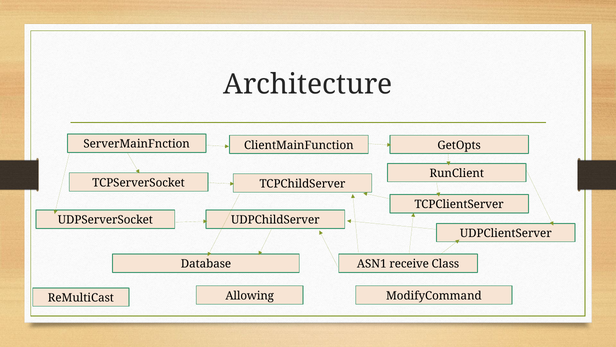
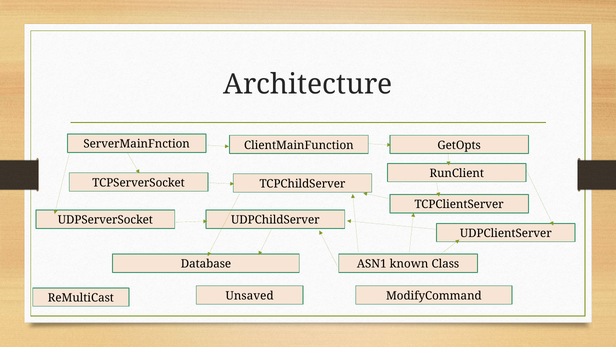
receive: receive -> known (409, 264)
Allowing: Allowing -> Unsaved (250, 295)
